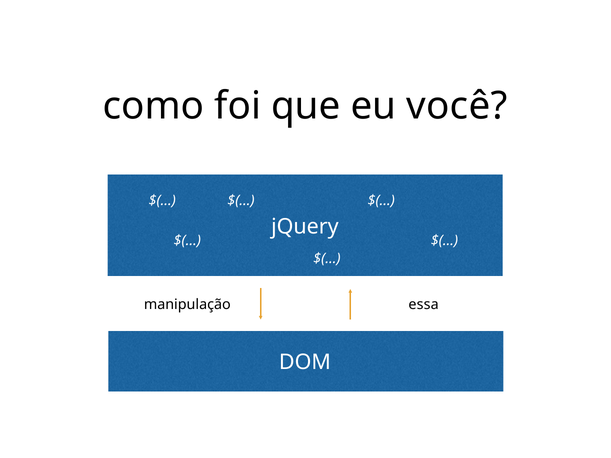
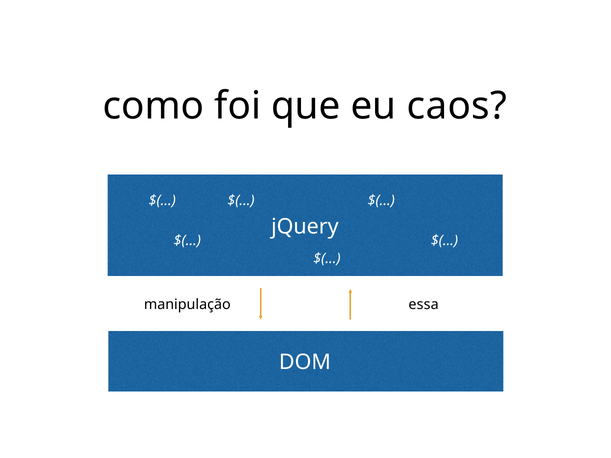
você: você -> caos (457, 106)
